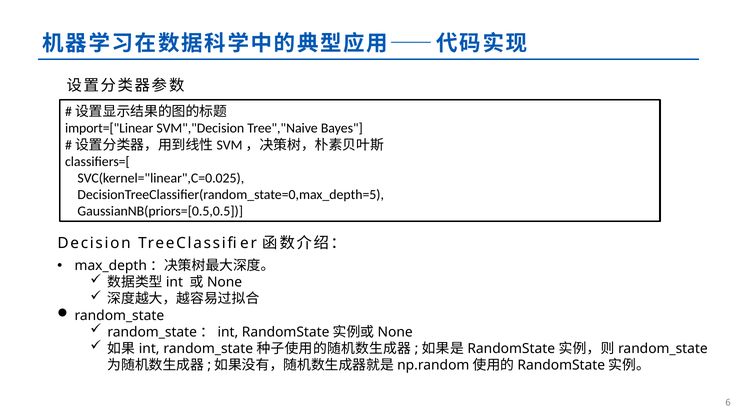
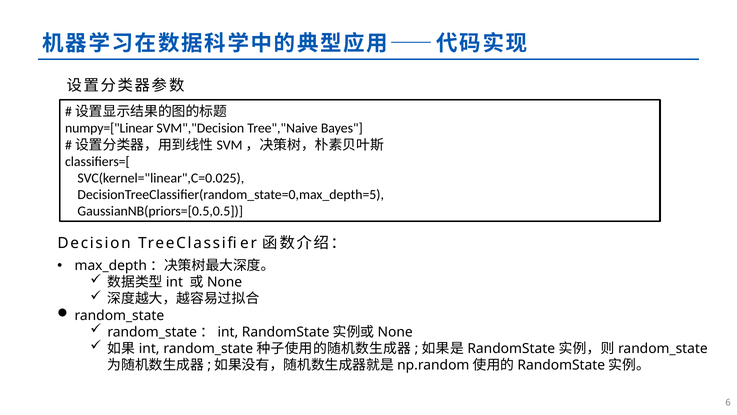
import=["Linear: import=["Linear -> numpy=["Linear (109, 128)
